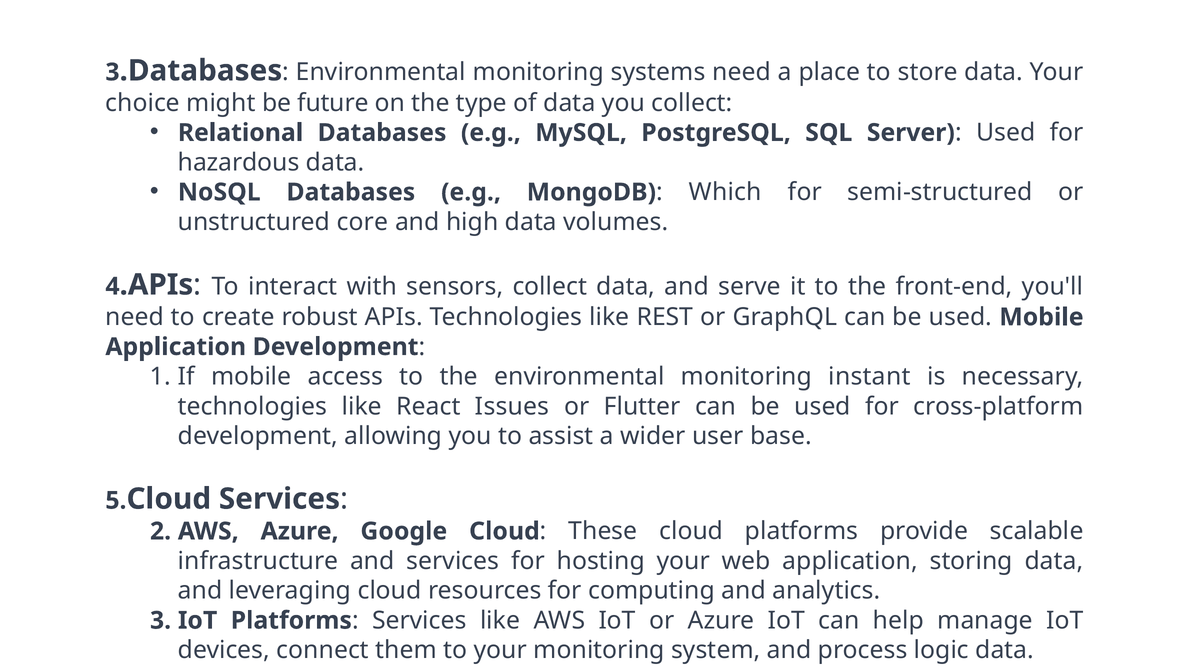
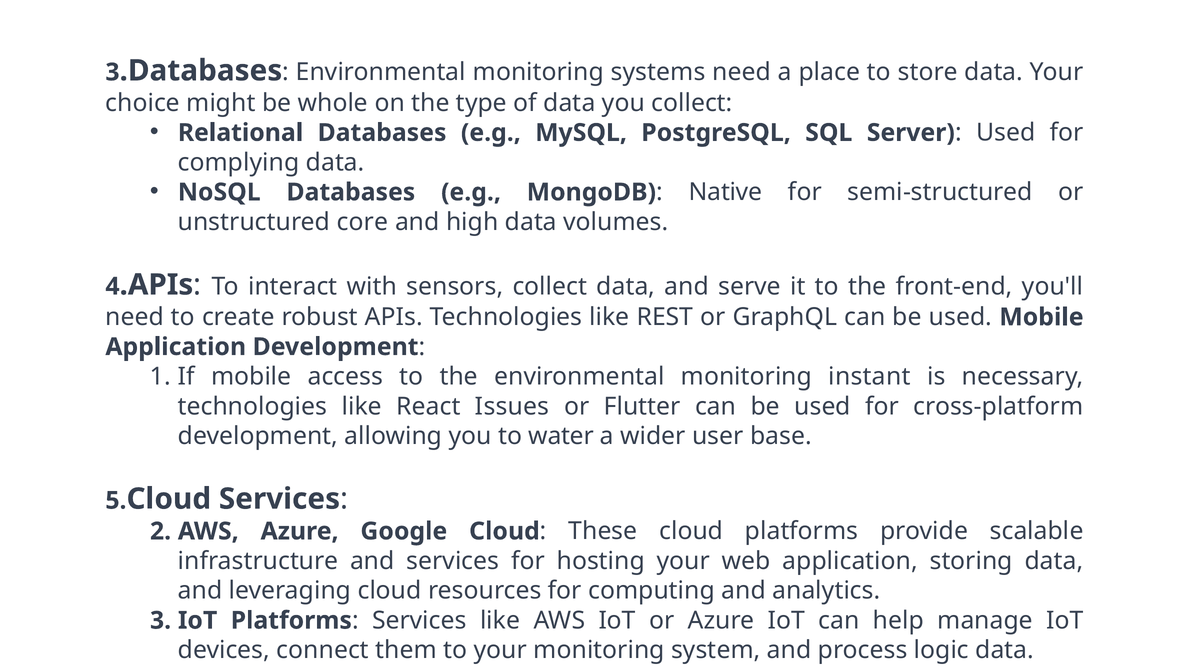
future: future -> whole (333, 103)
hazardous: hazardous -> complying (239, 162)
Which: Which -> Native (726, 192)
assist: assist -> water (561, 436)
